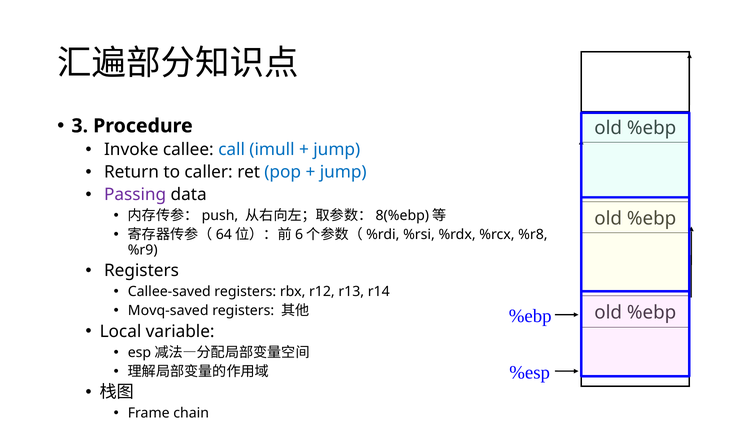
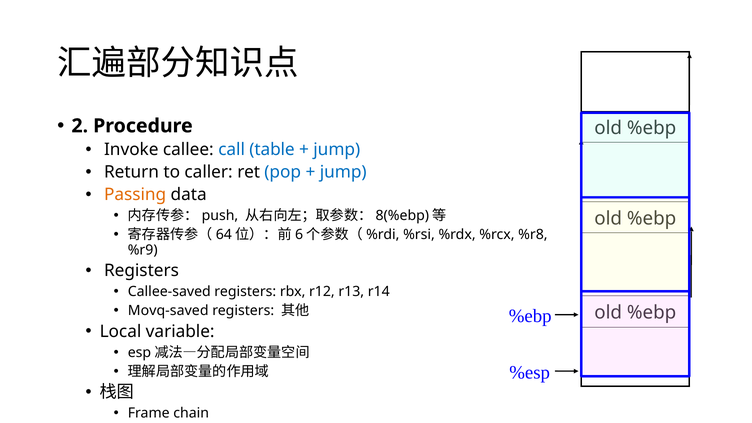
3: 3 -> 2 (80, 126)
imull: imull -> table (272, 150)
Passing colour: purple -> orange (135, 195)
